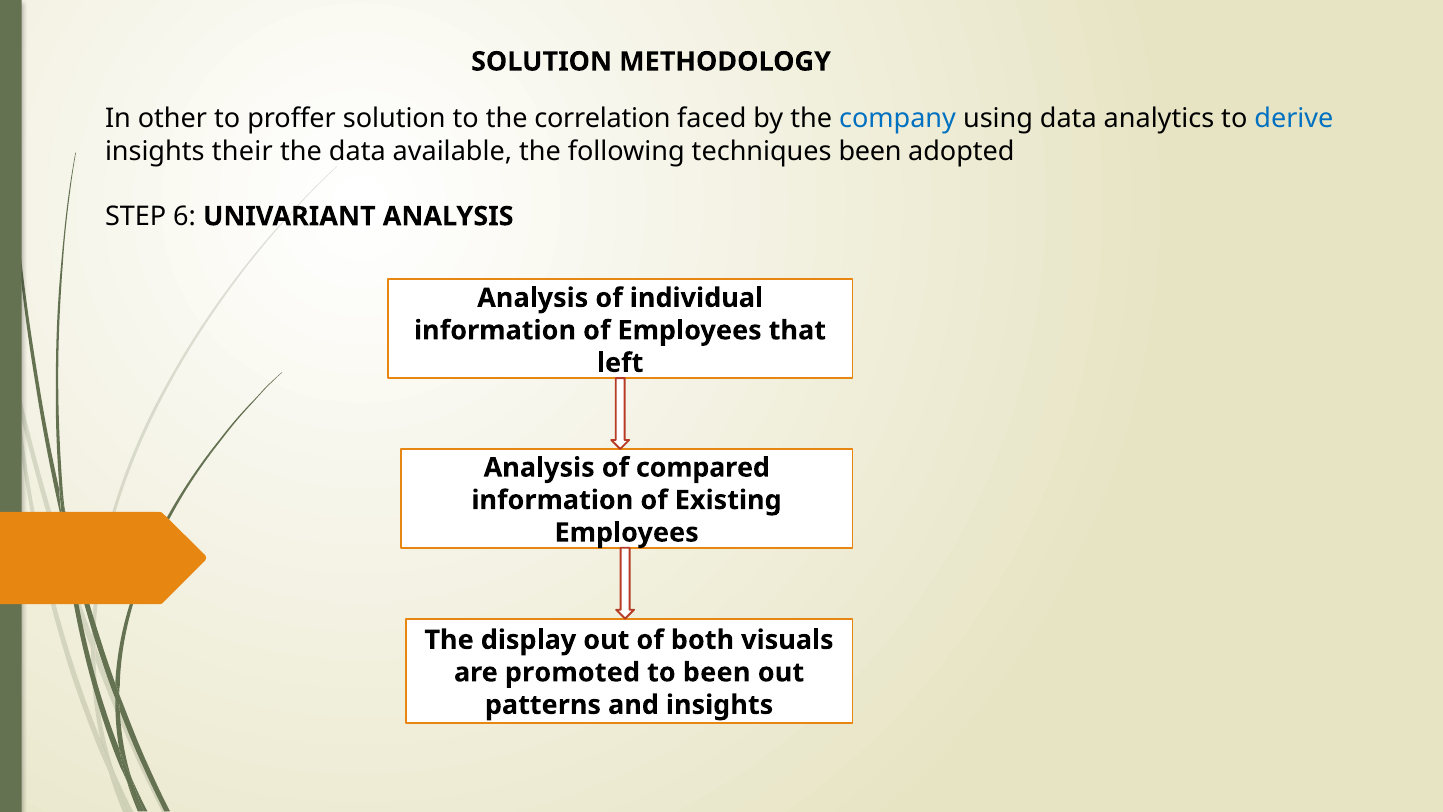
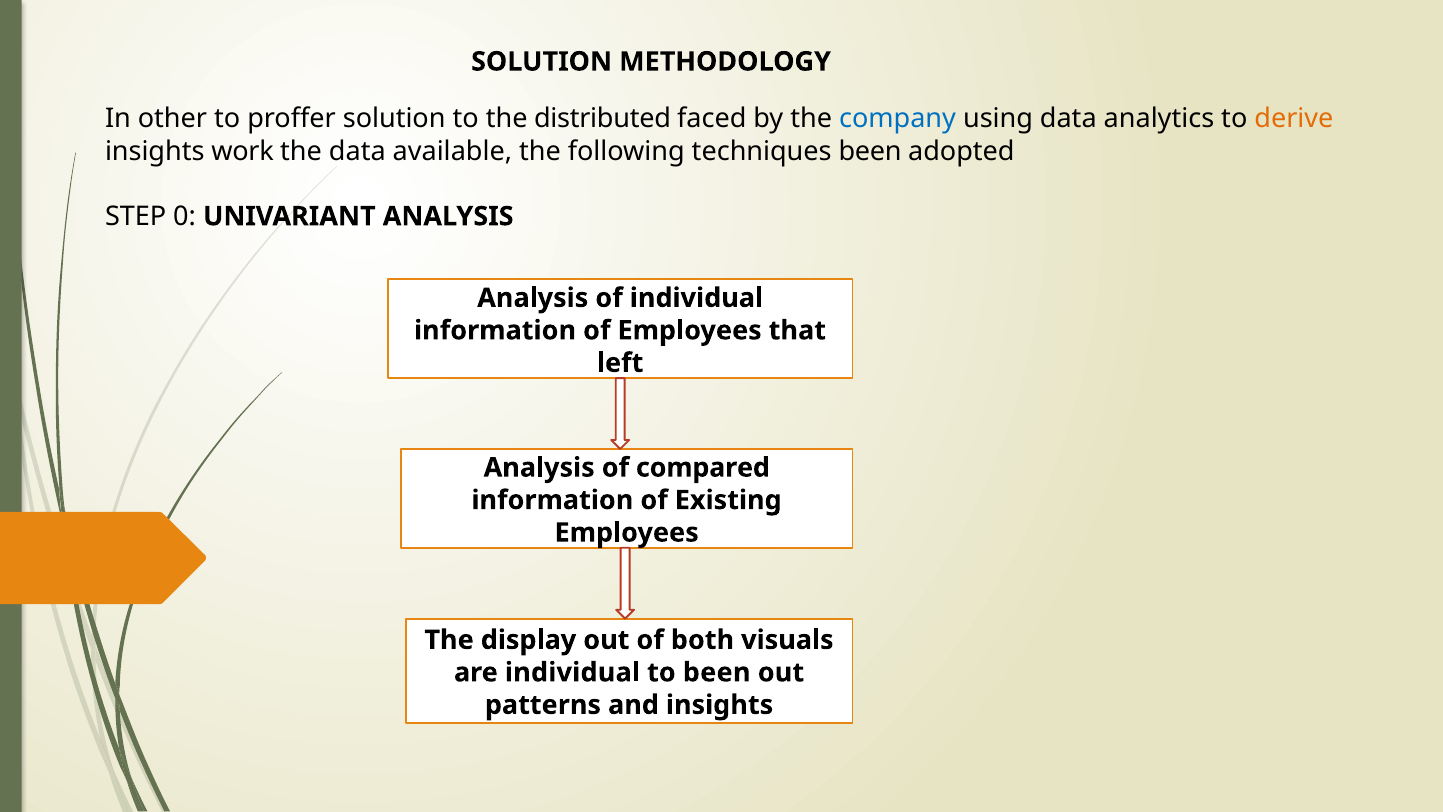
correlation: correlation -> distributed (602, 119)
derive colour: blue -> orange (1294, 119)
their: their -> work (243, 151)
6: 6 -> 0 (185, 216)
are promoted: promoted -> individual (572, 672)
